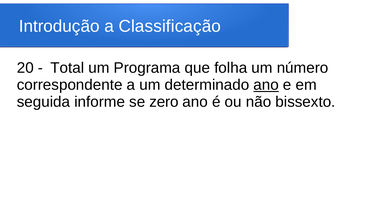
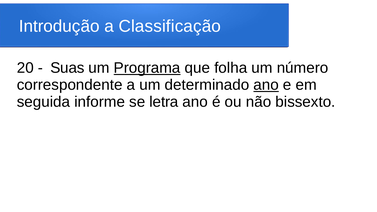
Total: Total -> Suas (67, 68)
Programa underline: none -> present (147, 68)
zero: zero -> letra (164, 102)
